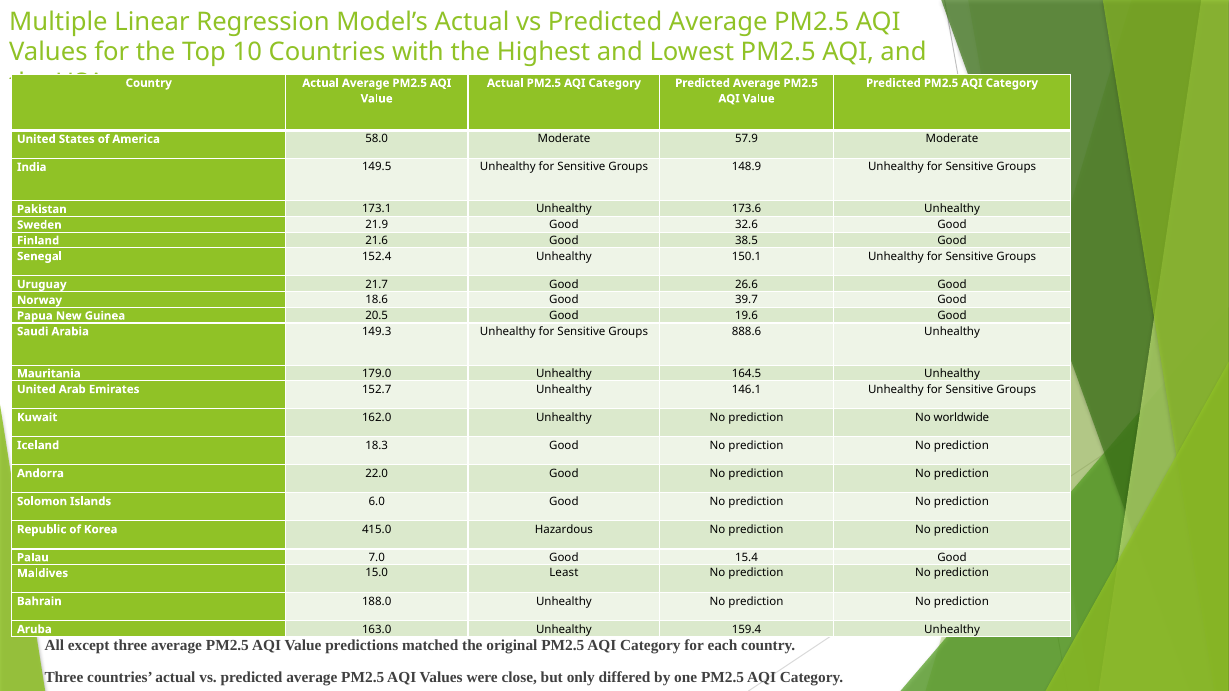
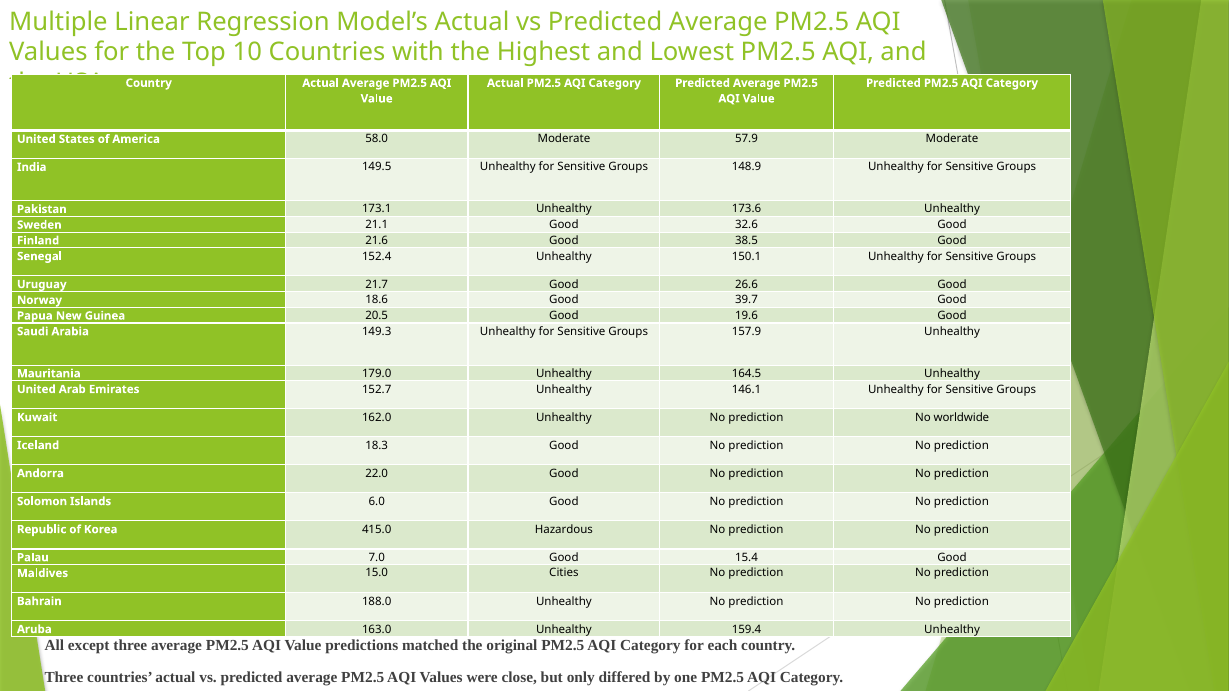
21.9: 21.9 -> 21.1 (377, 225)
888.6: 888.6 -> 157.9 (747, 332)
Least: Least -> Cities (564, 573)
